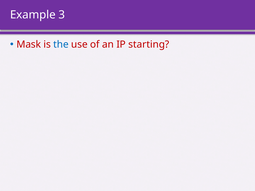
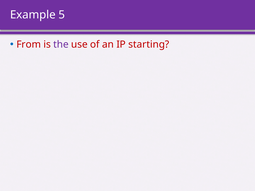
3: 3 -> 5 (62, 15)
Mask: Mask -> From (29, 45)
the colour: blue -> purple (61, 45)
